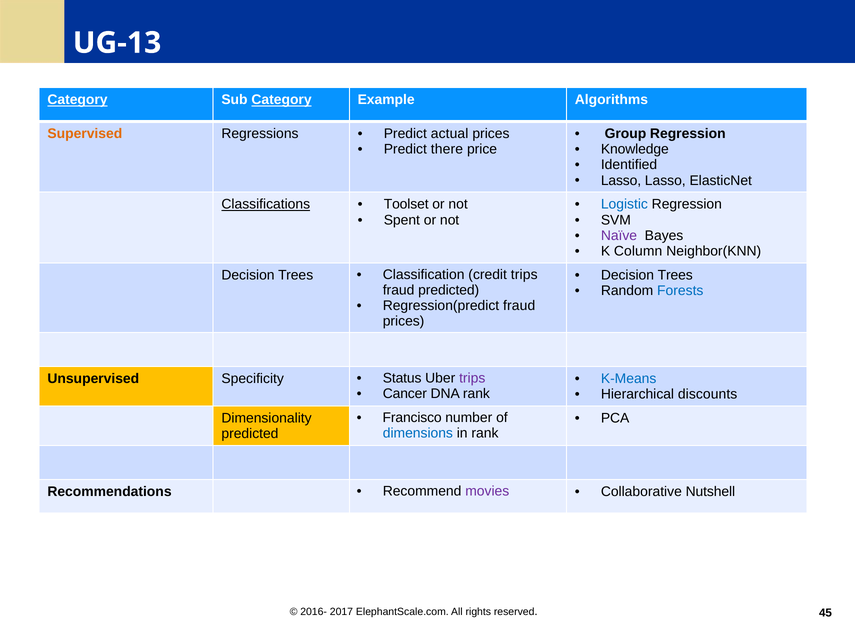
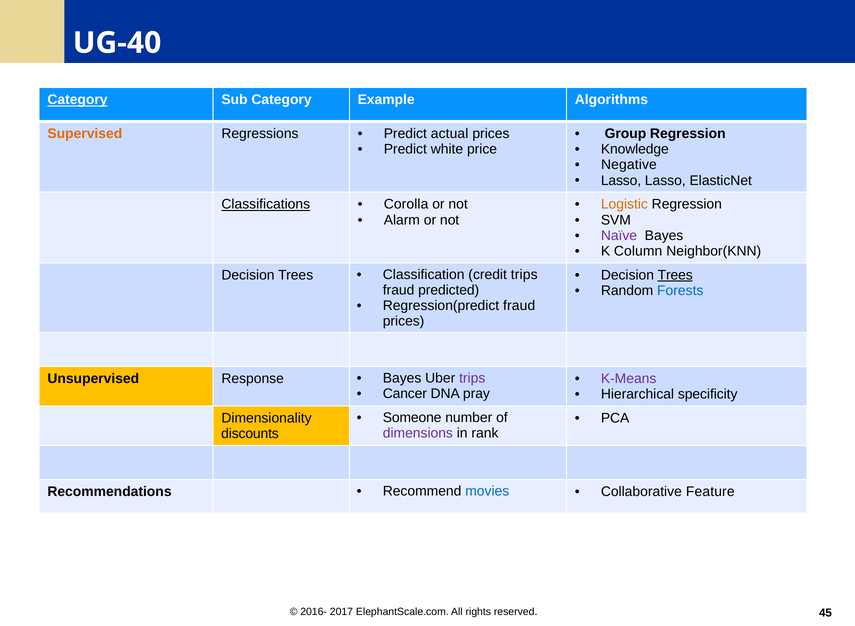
UG-13: UG-13 -> UG-40 (117, 43)
Category underline: present -> none (282, 100)
there: there -> white (447, 149)
Identified: Identified -> Negative (629, 165)
Toolset: Toolset -> Corolla (406, 204)
Logistic colour: blue -> orange (624, 204)
Spent: Spent -> Alarm (402, 220)
Trees underline: none -> present (675, 275)
Specificity: Specificity -> Response (253, 378)
Status: Status -> Bayes (402, 378)
K-Means colour: blue -> purple (629, 378)
DNA rank: rank -> pray (476, 393)
discounts: discounts -> specificity (708, 394)
Francisco: Francisco -> Someone (412, 417)
dimensions colour: blue -> purple (418, 433)
predicted: predicted -> discounts (250, 433)
movies colour: purple -> blue (487, 491)
Nutshell: Nutshell -> Feature (710, 491)
